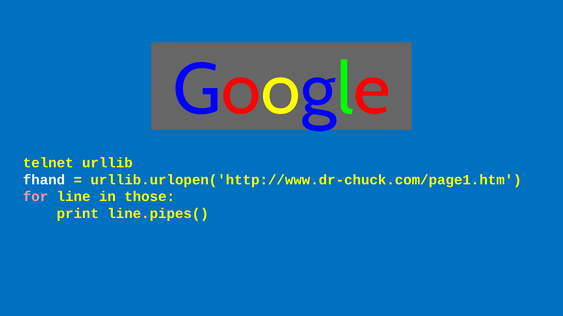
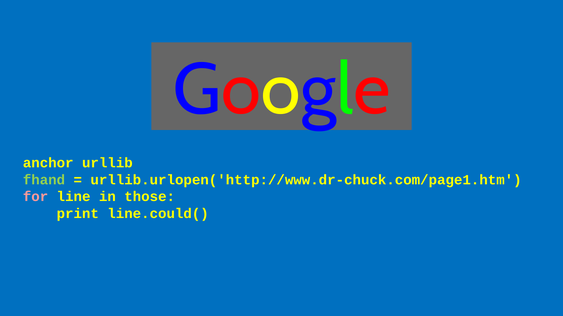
telnet: telnet -> anchor (48, 163)
fhand colour: white -> light green (44, 180)
line.pipes(: line.pipes( -> line.could( (158, 214)
